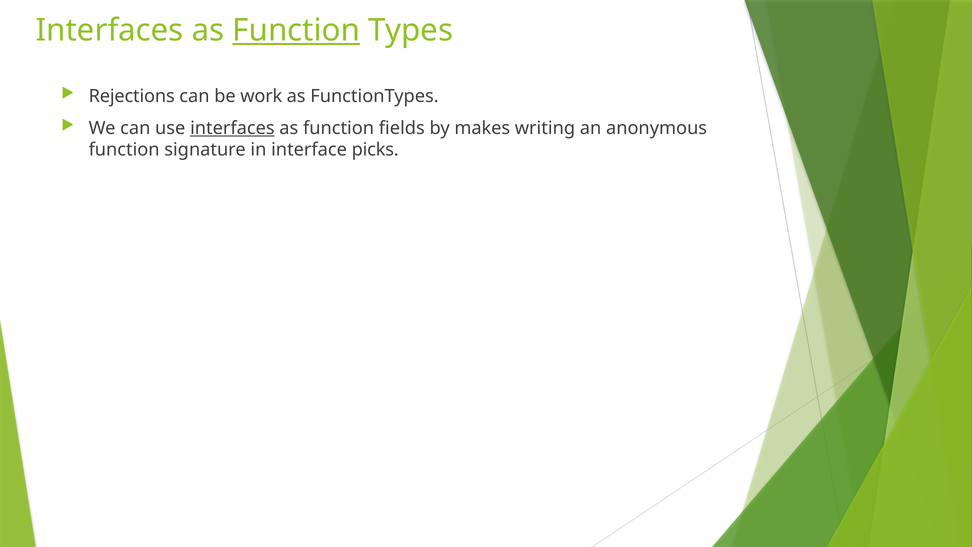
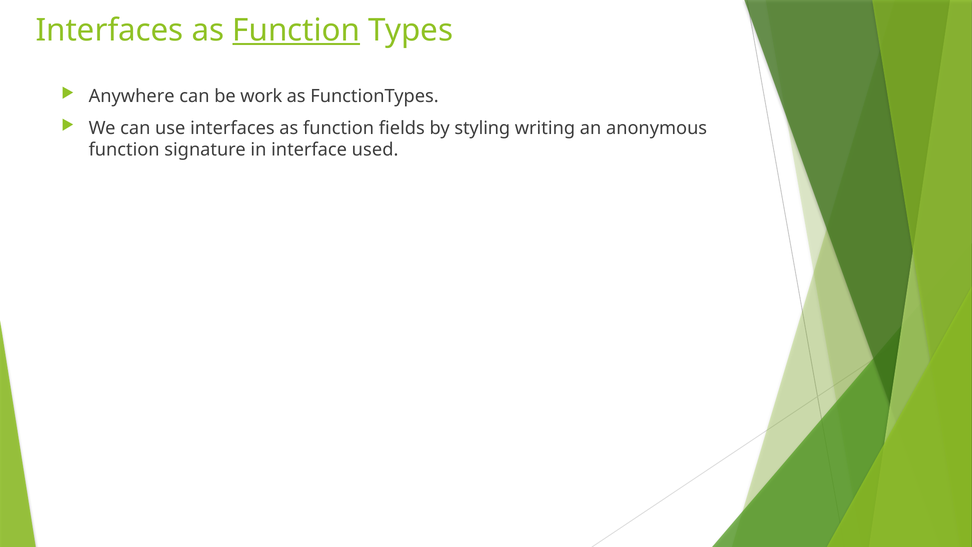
Rejections: Rejections -> Anywhere (132, 96)
interfaces underline: present -> none (232, 128)
makes: makes -> styling (482, 128)
picks: picks -> used (375, 150)
